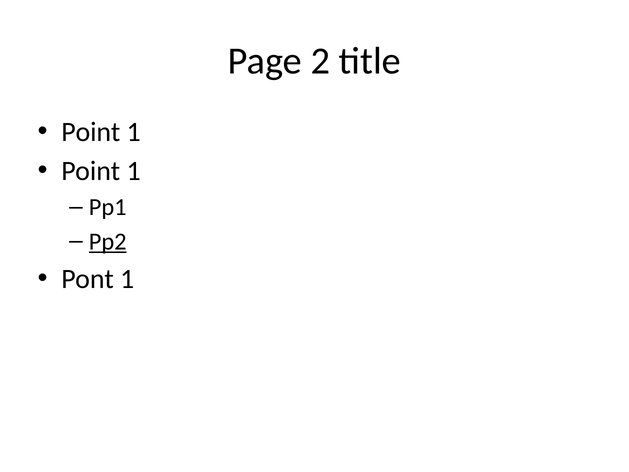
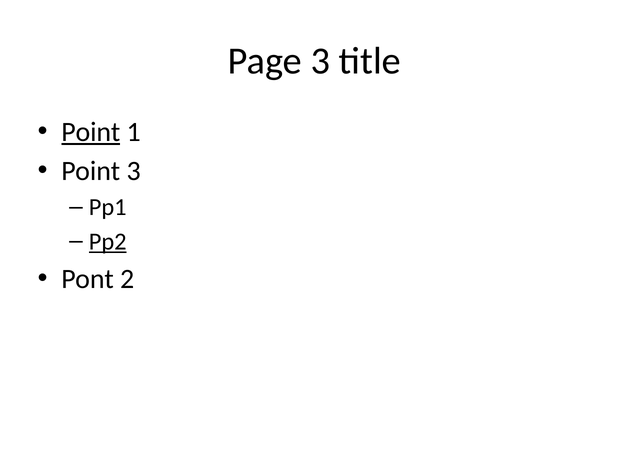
Page 2: 2 -> 3 (320, 61)
Point underline: none -> present (91, 132)
1: 1 -> 3 (134, 171)
Pont 1: 1 -> 2 (127, 279)
